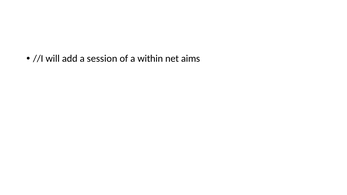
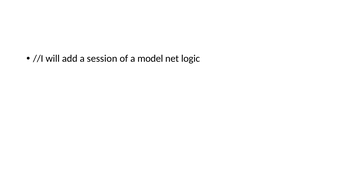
within: within -> model (150, 59)
aims: aims -> logic (191, 59)
